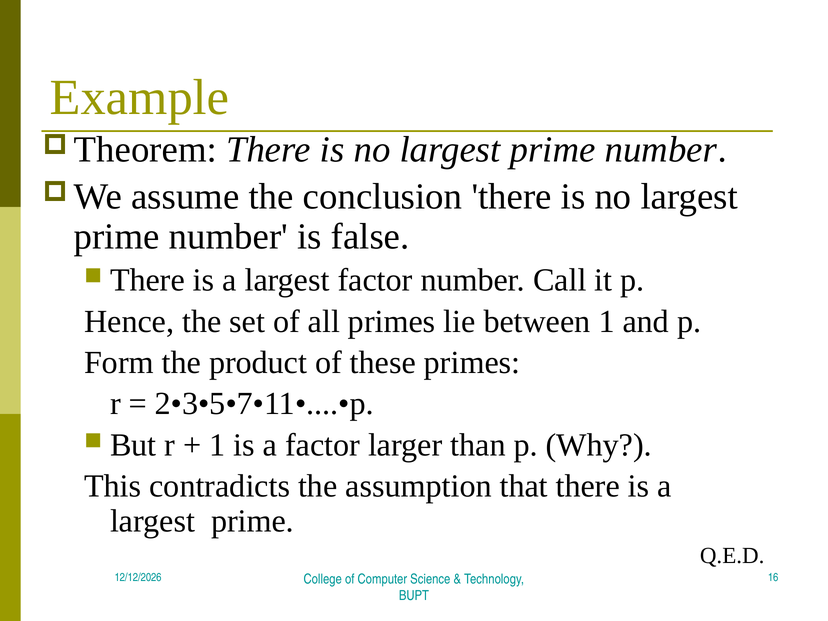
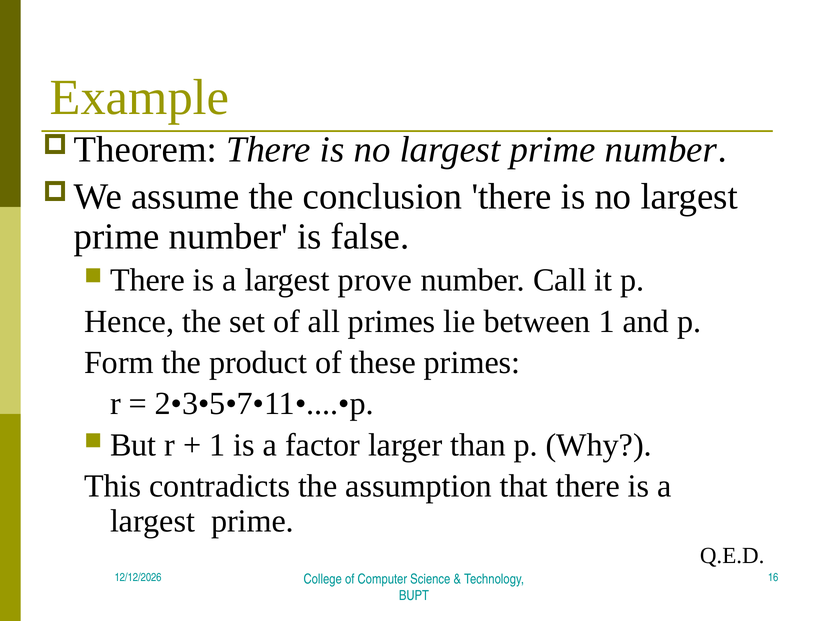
largest factor: factor -> prove (375, 280)
